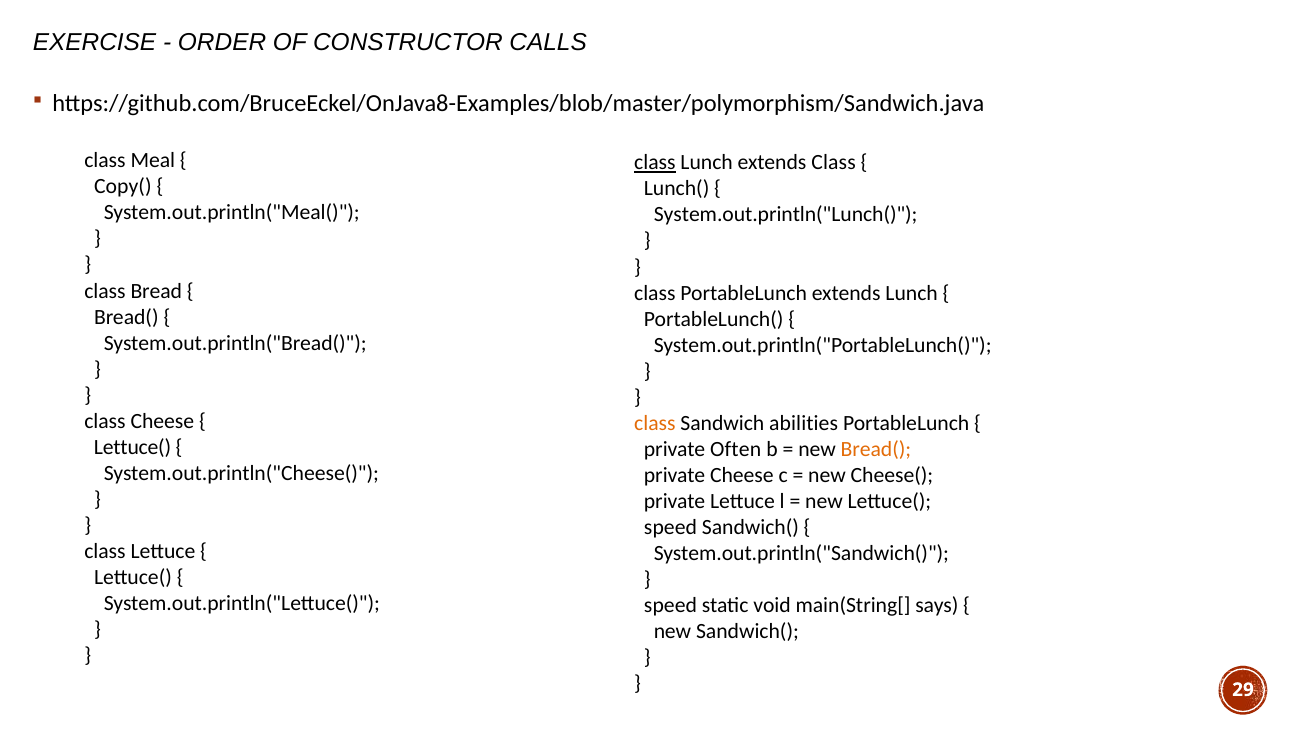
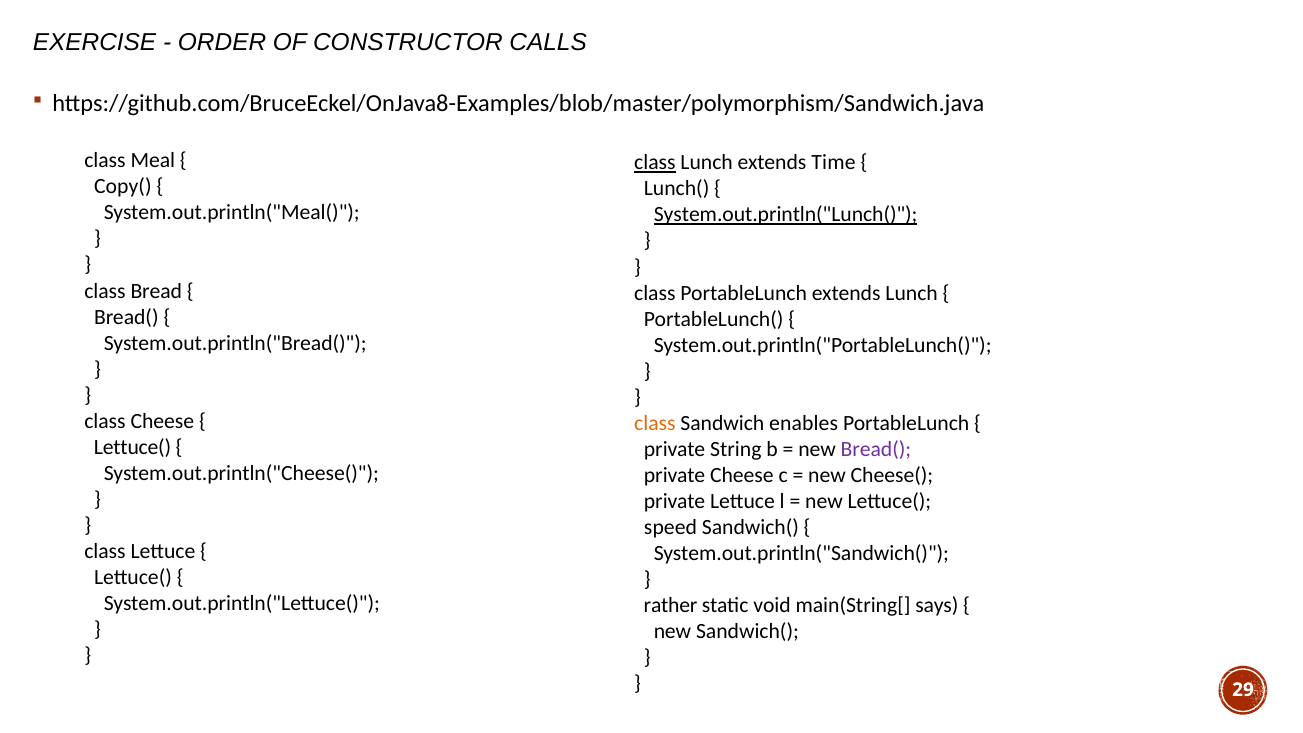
extends Class: Class -> Time (834, 163)
System.out.println("Lunch( underline: none -> present (786, 215)
abilities: abilities -> enables (804, 423)
Often: Often -> String (736, 449)
Bread( colour: orange -> purple (876, 449)
speed: speed -> rather (671, 605)
